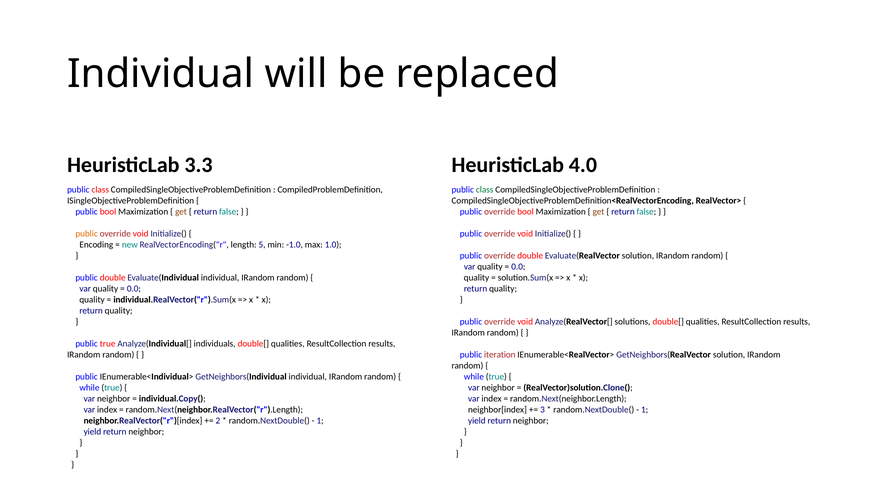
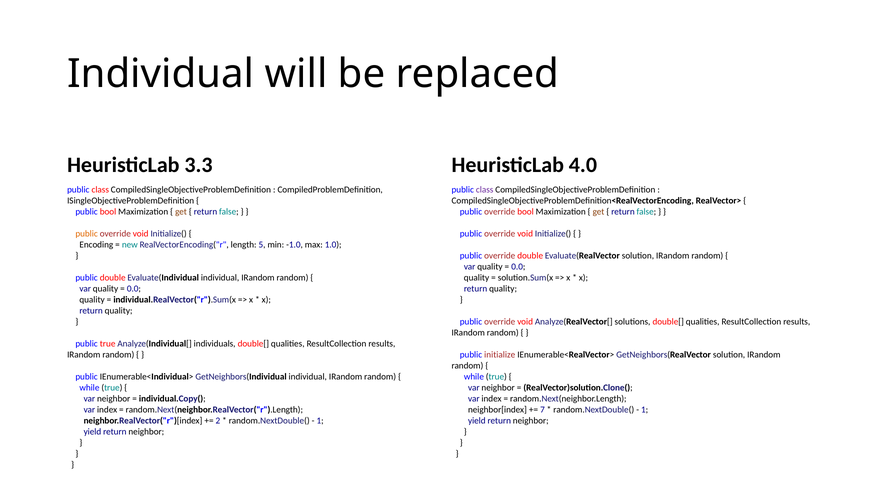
class colour: green -> purple (485, 190)
iteration: iteration -> initialize (500, 355)
3: 3 -> 7 (542, 410)
